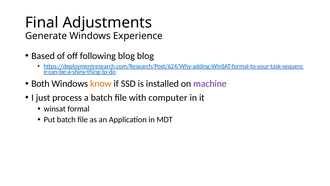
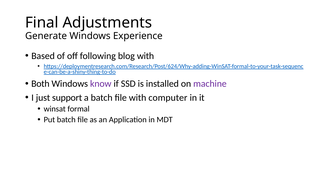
blog blog: blog -> with (145, 56)
know colour: orange -> purple (101, 84)
process: process -> support (67, 97)
